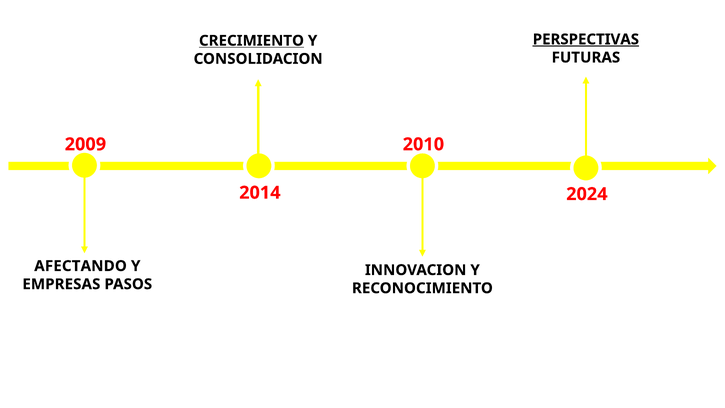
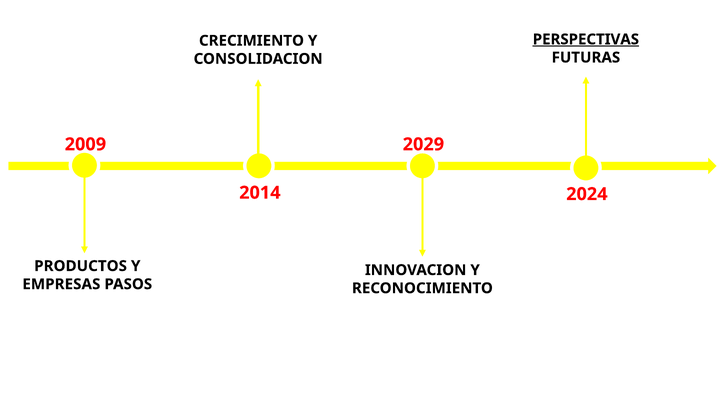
CRECIMIENTO underline: present -> none (251, 41)
2010: 2010 -> 2029 (423, 144)
AFECTANDO: AFECTANDO -> PRODUCTOS (81, 266)
